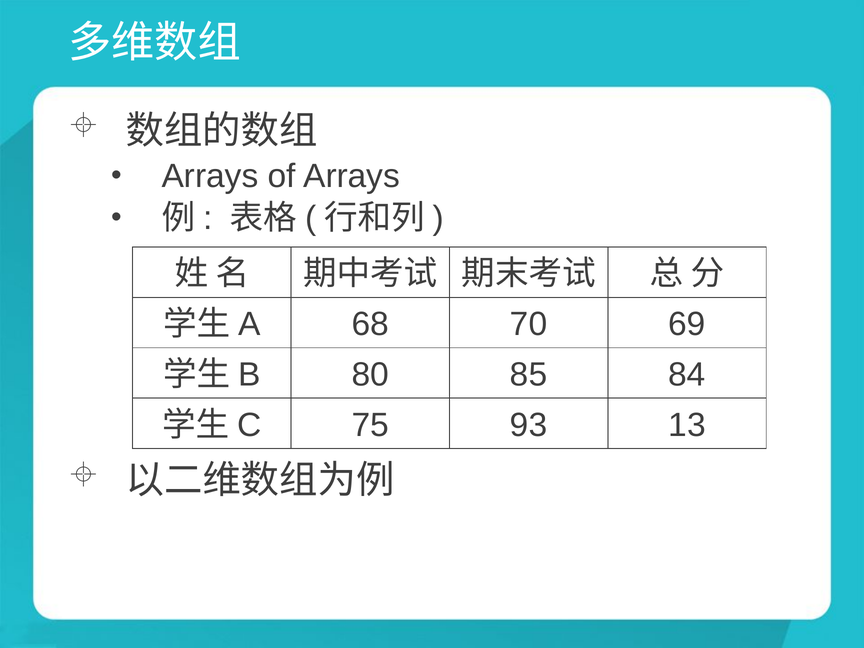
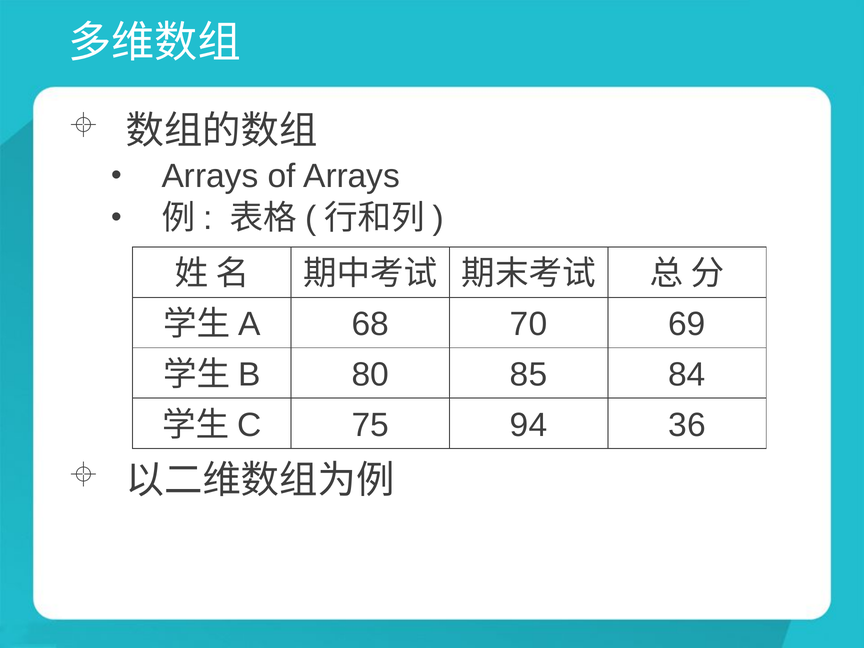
93: 93 -> 94 (529, 425)
13: 13 -> 36 (687, 425)
